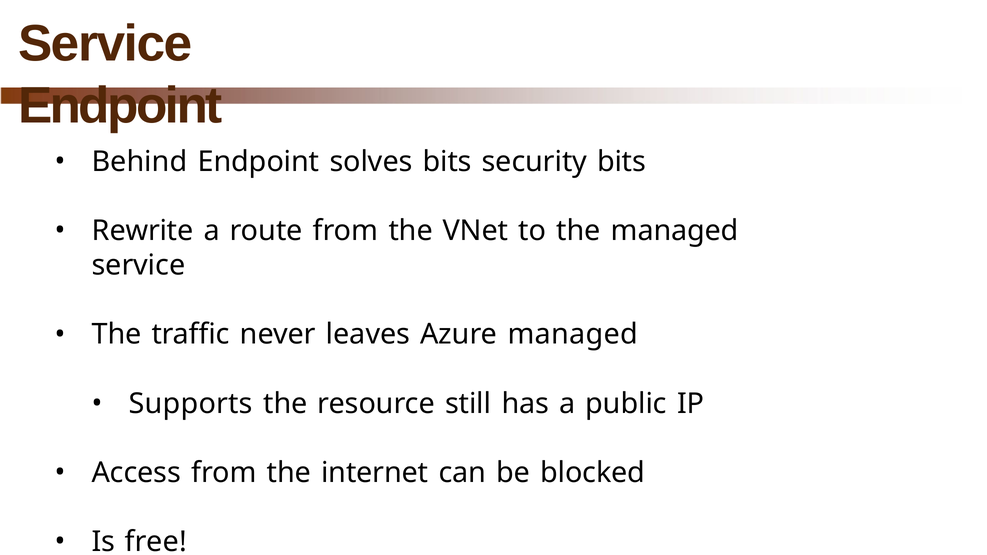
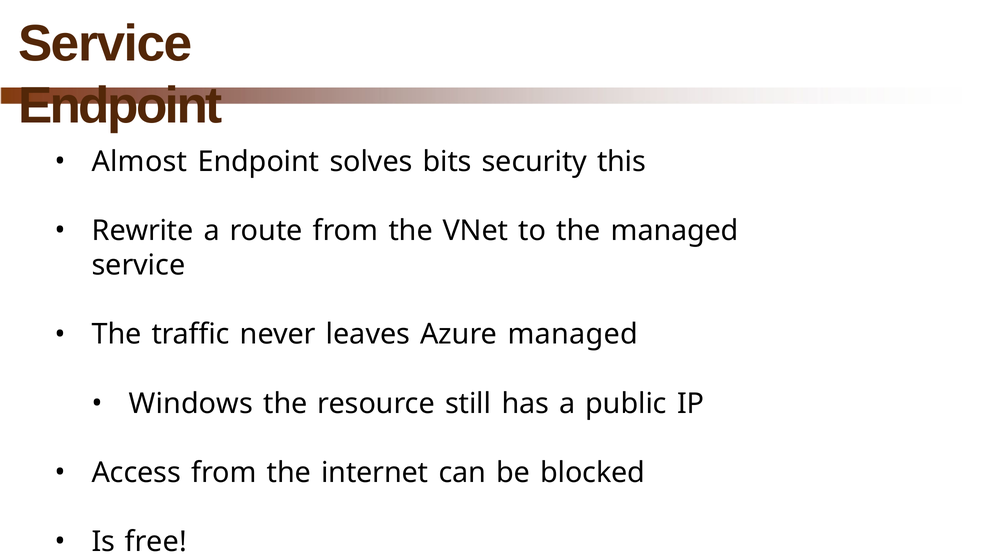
Behind: Behind -> Almost (139, 162)
security bits: bits -> this (622, 162)
Supports: Supports -> Windows (191, 404)
